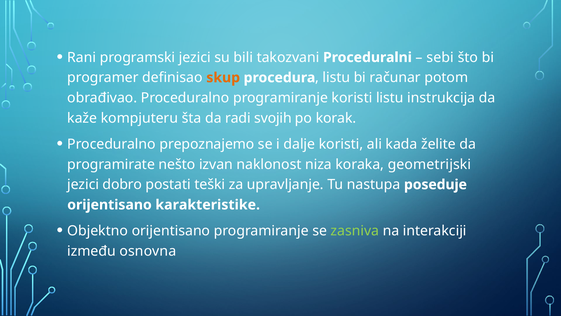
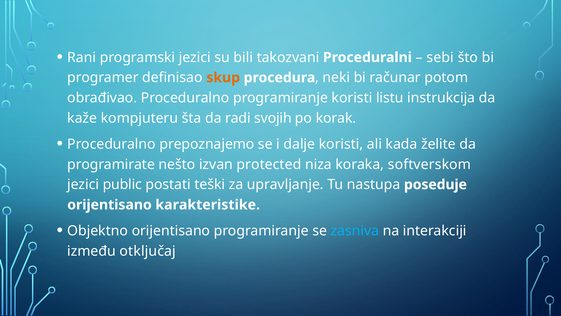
listu: listu -> neki (336, 78)
naklonost: naklonost -> protected (269, 164)
geometrijski: geometrijski -> softverskom (429, 164)
dobro: dobro -> public (122, 184)
zasniva colour: light green -> light blue (355, 231)
osnovna: osnovna -> otključaj (148, 251)
